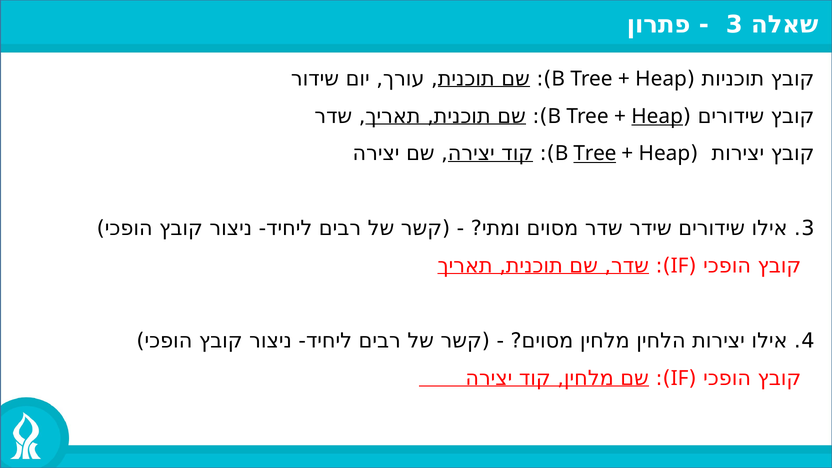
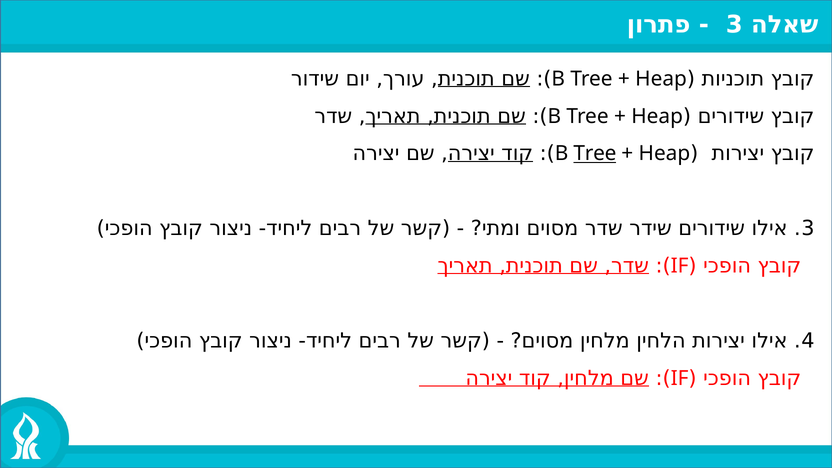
Heap underline: present -> none (657, 116)
